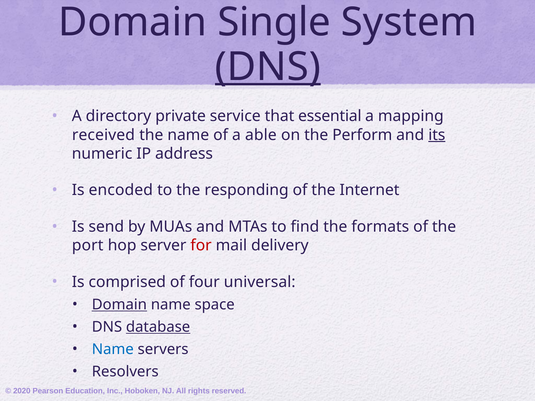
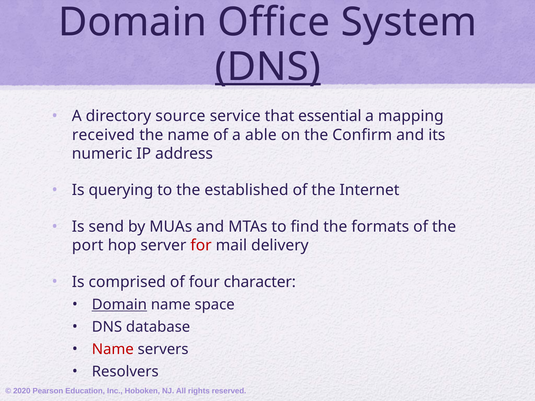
Single: Single -> Office (274, 22)
private: private -> source (180, 116)
Perform: Perform -> Confirm (362, 135)
its underline: present -> none (437, 135)
encoded: encoded -> querying (121, 190)
responding: responding -> established (247, 190)
universal: universal -> character (260, 282)
database underline: present -> none (158, 327)
Name colour: blue -> red (113, 349)
